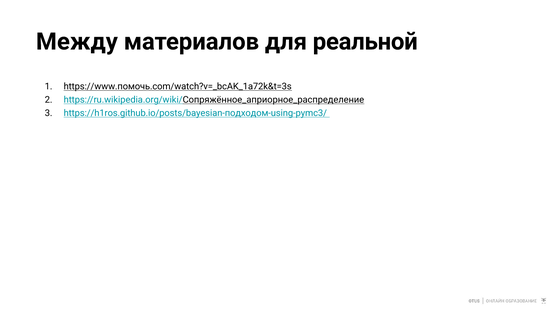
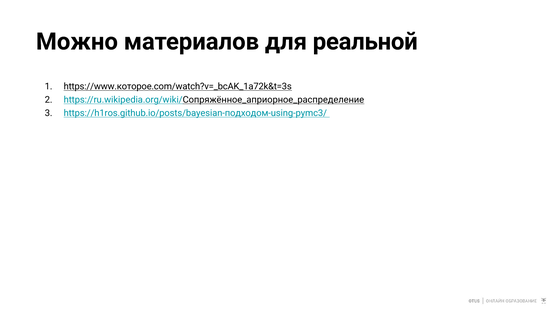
Между: Между -> Можно (77, 42)
https://www.помочь.com/watch?v=_bcAK_1a72k&t=3s: https://www.помочь.com/watch?v=_bcAK_1a72k&t=3s -> https://www.которое.com/watch?v=_bcAK_1a72k&t=3s (178, 87)
